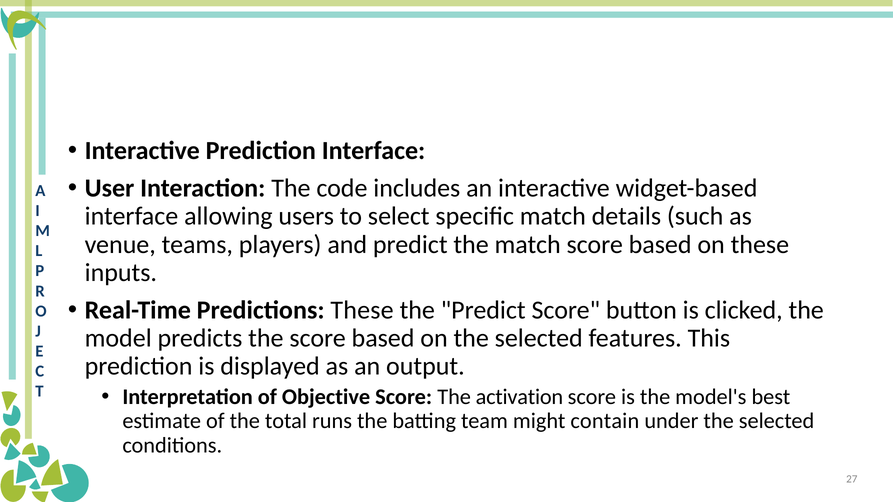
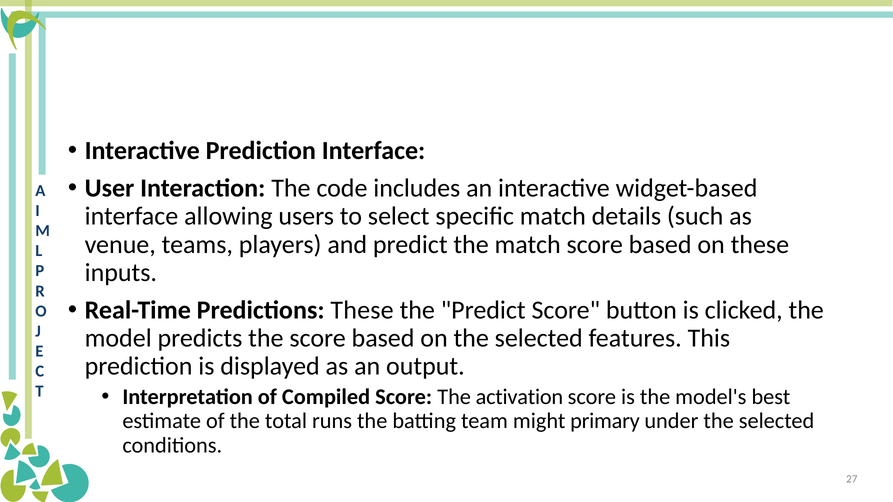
Objective: Objective -> Compiled (326, 397)
contain: contain -> primary (605, 421)
